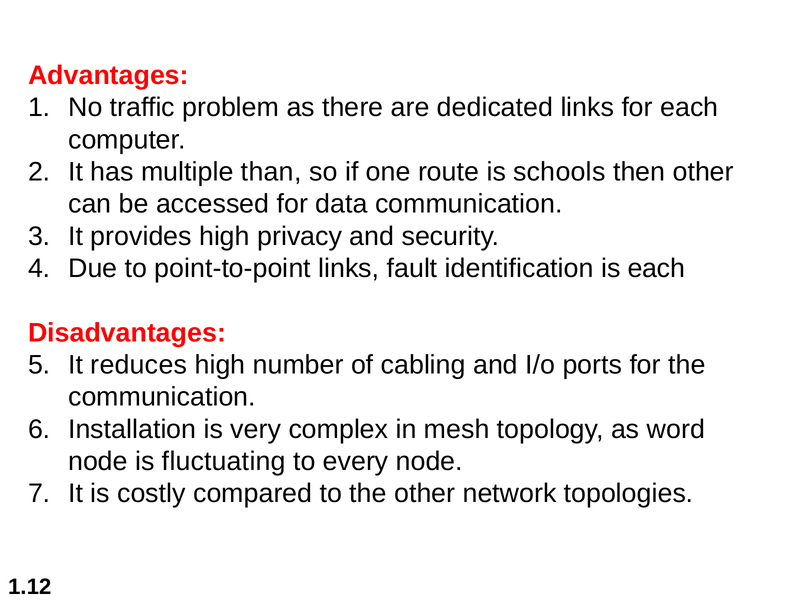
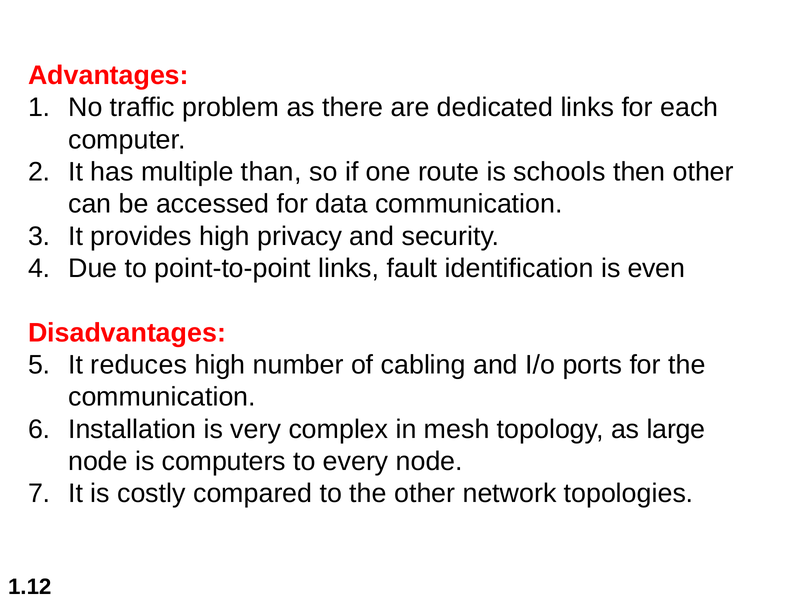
is each: each -> even (656, 268)
word: word -> large (676, 429)
fluctuating: fluctuating -> computers (224, 461)
